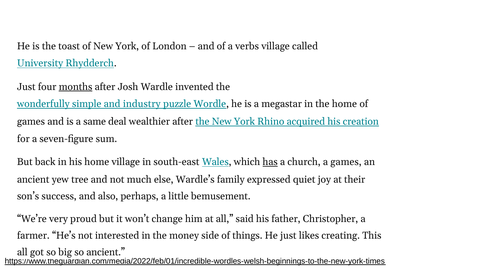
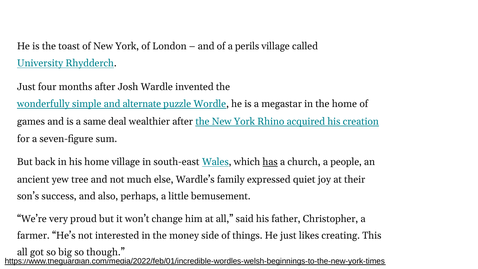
verbs: verbs -> perils (247, 46)
months underline: present -> none (76, 87)
industry: industry -> alternate (142, 104)
a games: games -> people (346, 162)
so ancient: ancient -> though (106, 252)
